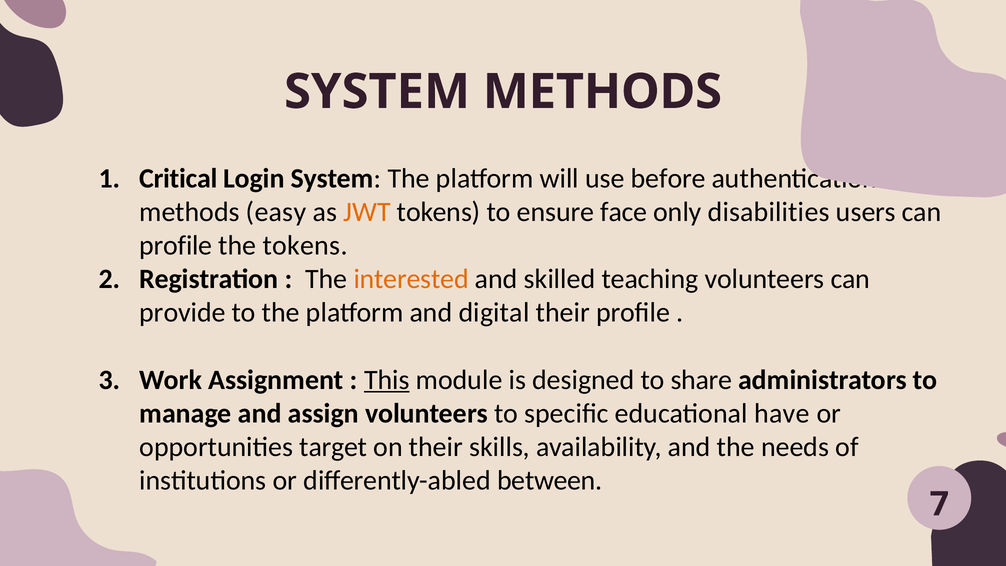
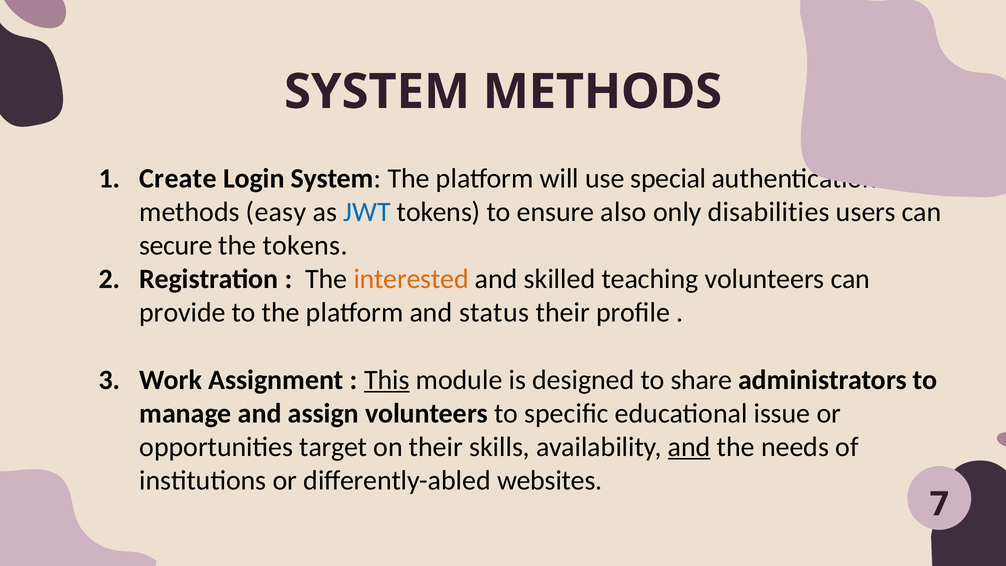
Critical: Critical -> Create (178, 179)
before: before -> special (668, 179)
JWT colour: orange -> blue (367, 212)
face: face -> also (624, 212)
profile: profile -> secure (176, 246)
digital: digital -> status (494, 313)
have: have -> issue (782, 413)
and underline: none -> present (689, 447)
between: between -> websites (550, 480)
